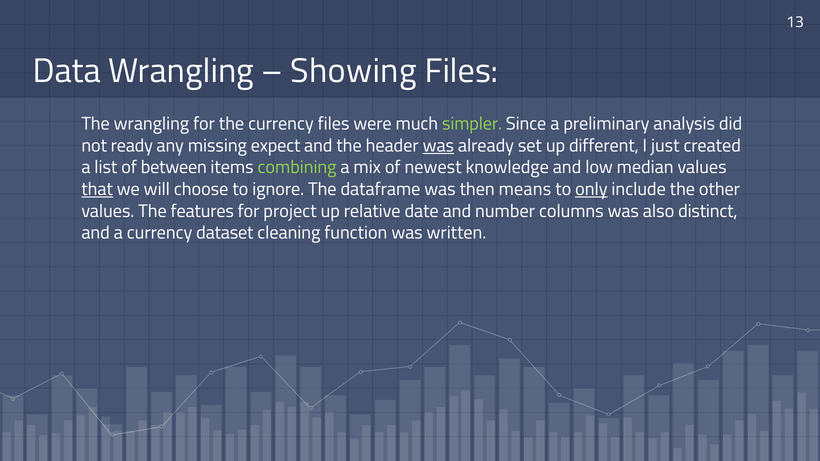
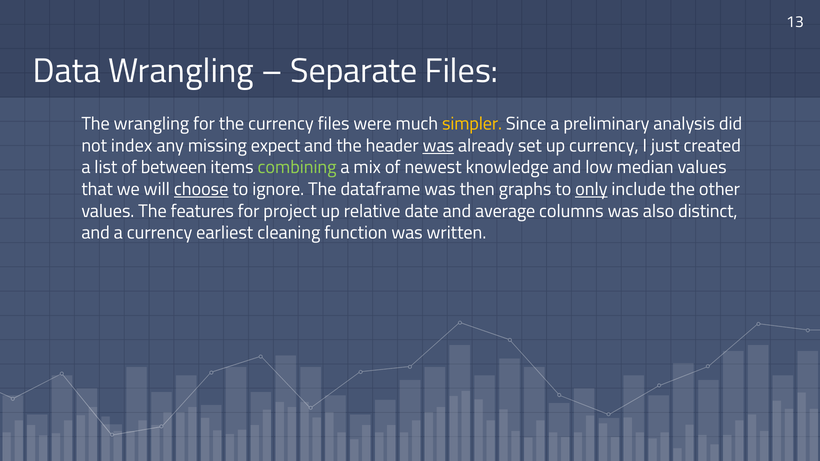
Showing: Showing -> Separate (354, 71)
simpler colour: light green -> yellow (472, 124)
ready: ready -> index (132, 146)
up different: different -> currency (604, 146)
that underline: present -> none (97, 189)
choose underline: none -> present (201, 189)
means: means -> graphs (525, 189)
number: number -> average (505, 211)
dataset: dataset -> earliest (225, 233)
